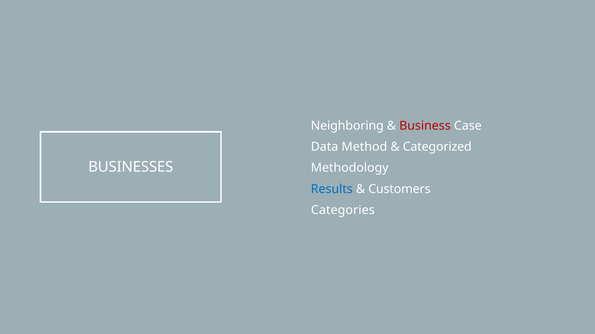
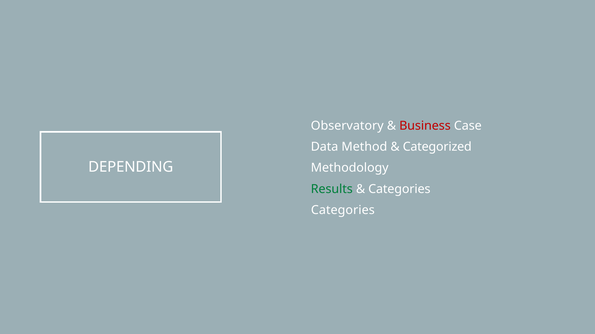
Neighboring: Neighboring -> Observatory (347, 126)
BUSINESSES: BUSINESSES -> DEPENDING (131, 167)
Results colour: blue -> green (332, 189)
Customers: Customers -> Categories (399, 189)
